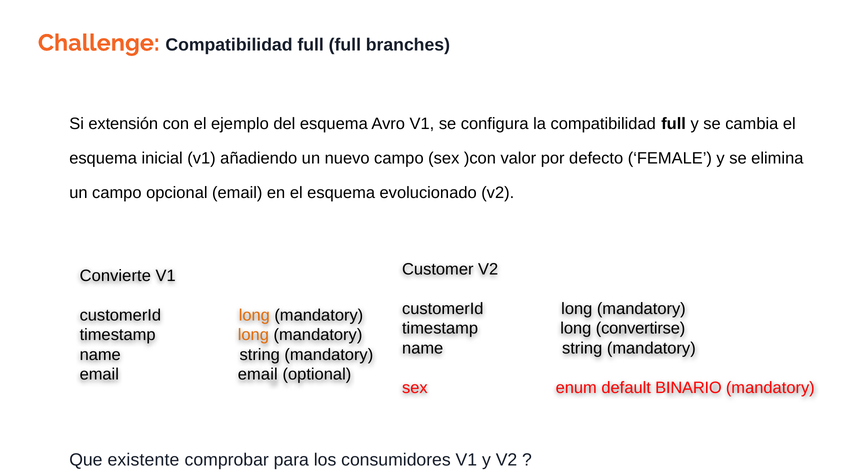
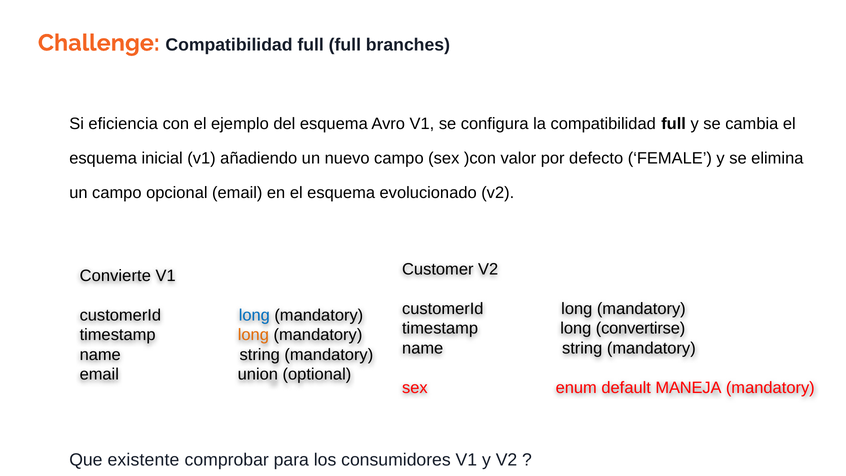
extensión: extensión -> eficiencia (123, 124)
long colour: orange -> blue (254, 315)
email email: email -> union (258, 374)
BINARIO: BINARIO -> MANEJA (688, 388)
